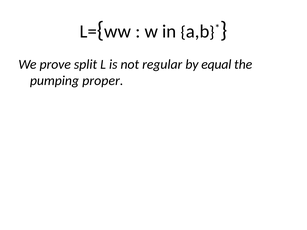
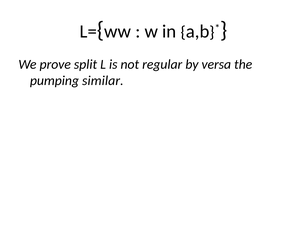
equal: equal -> versa (216, 64)
proper: proper -> similar (103, 81)
